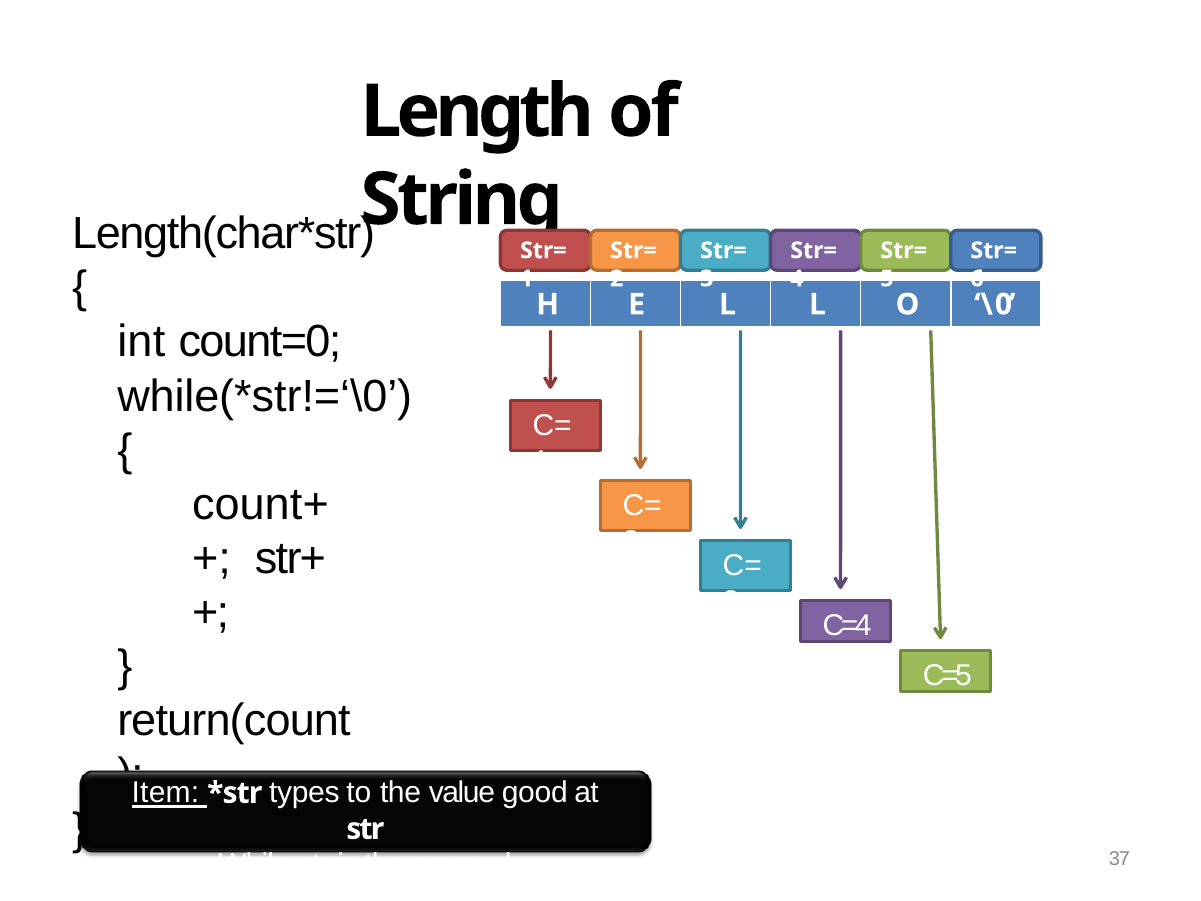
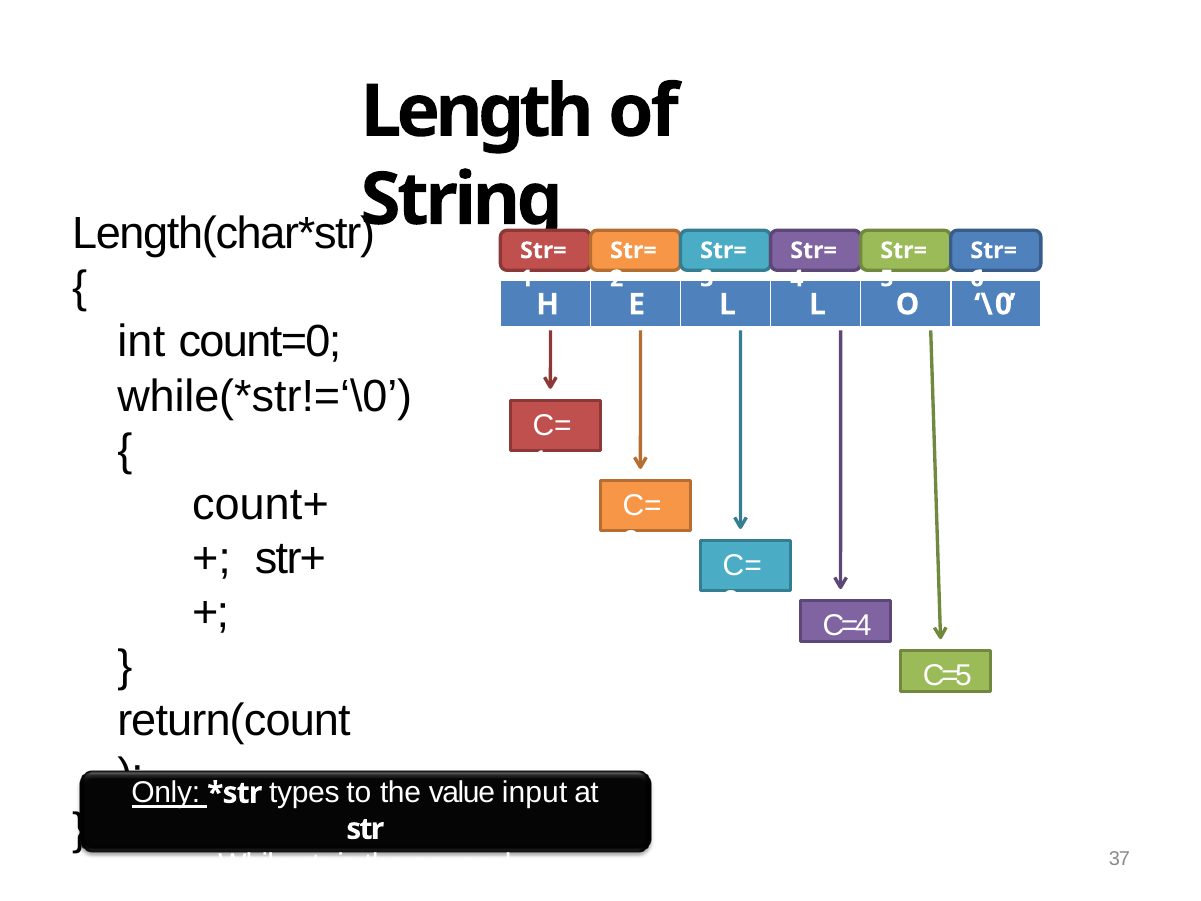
Item: Item -> Only (166, 793)
good: good -> input (535, 793)
